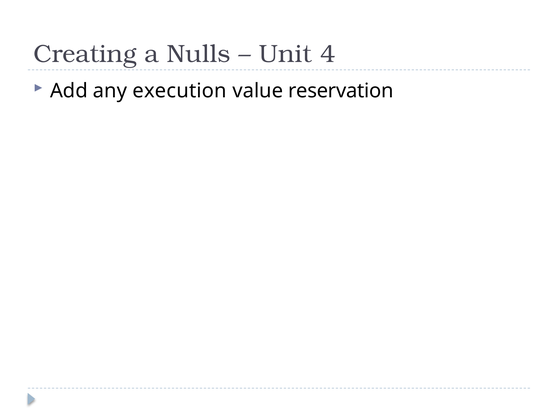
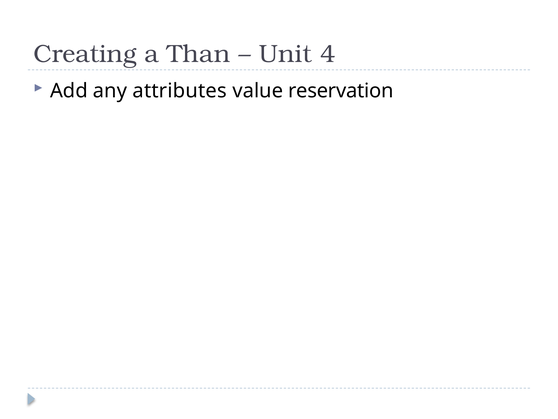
Nulls: Nulls -> Than (198, 54)
execution: execution -> attributes (180, 91)
